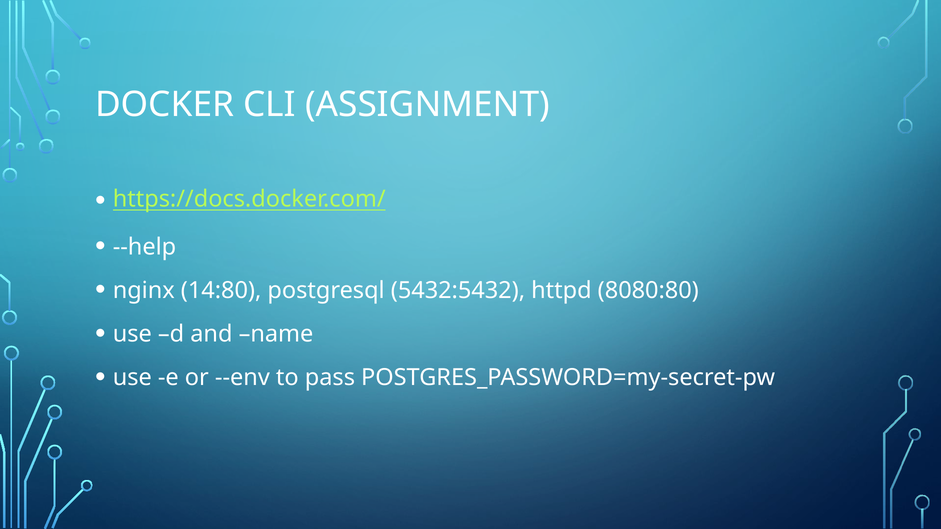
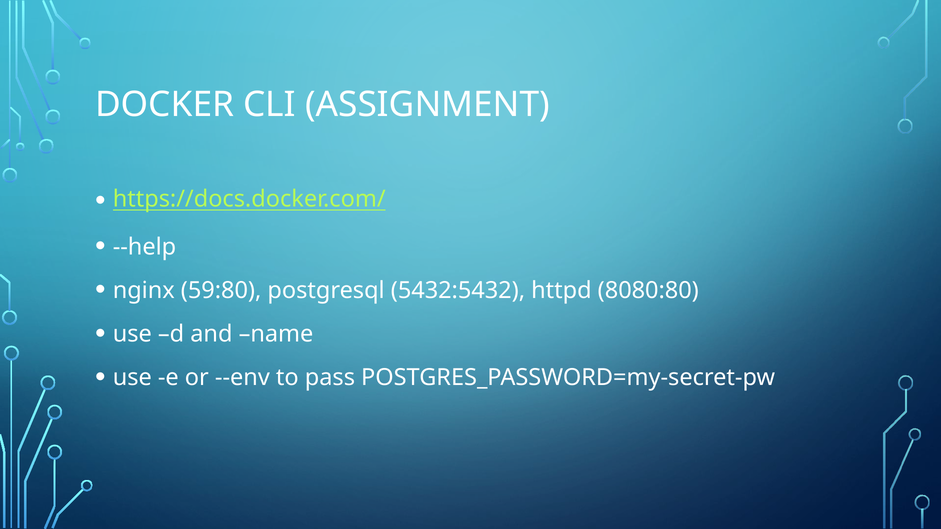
14:80: 14:80 -> 59:80 (221, 291)
